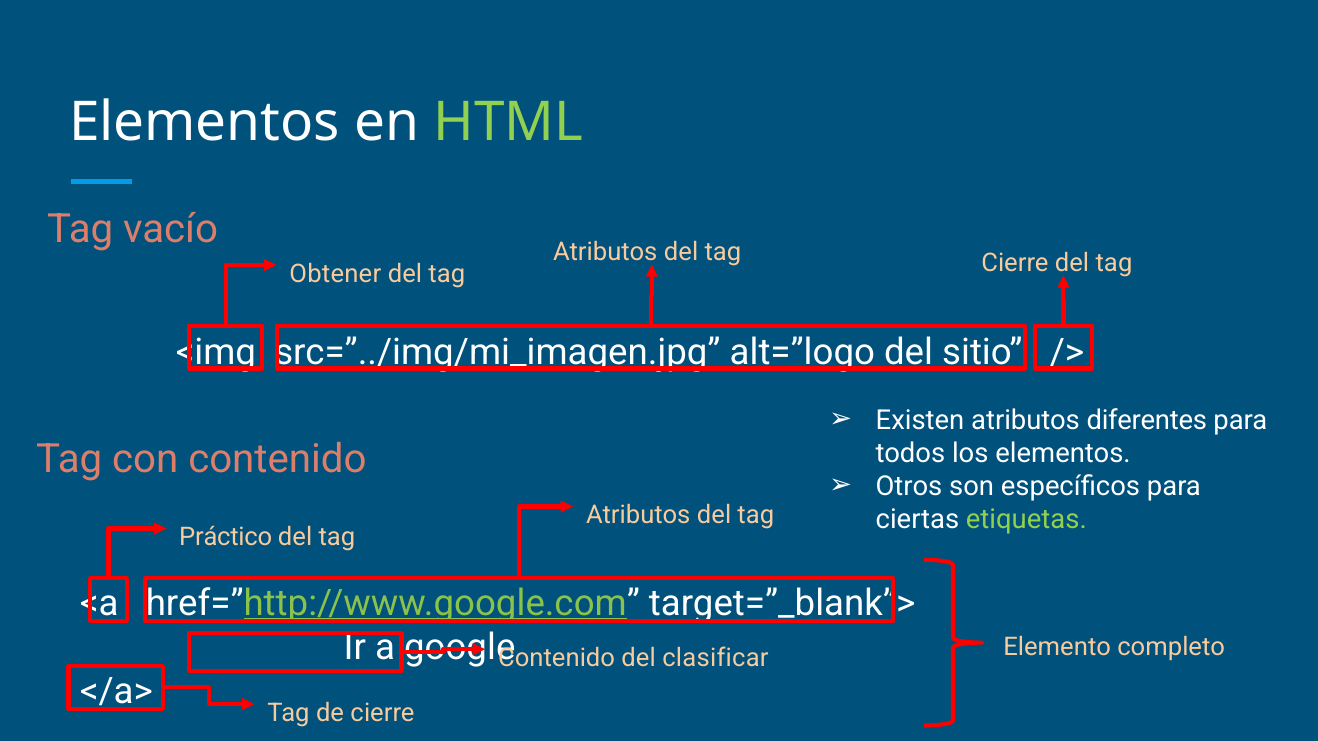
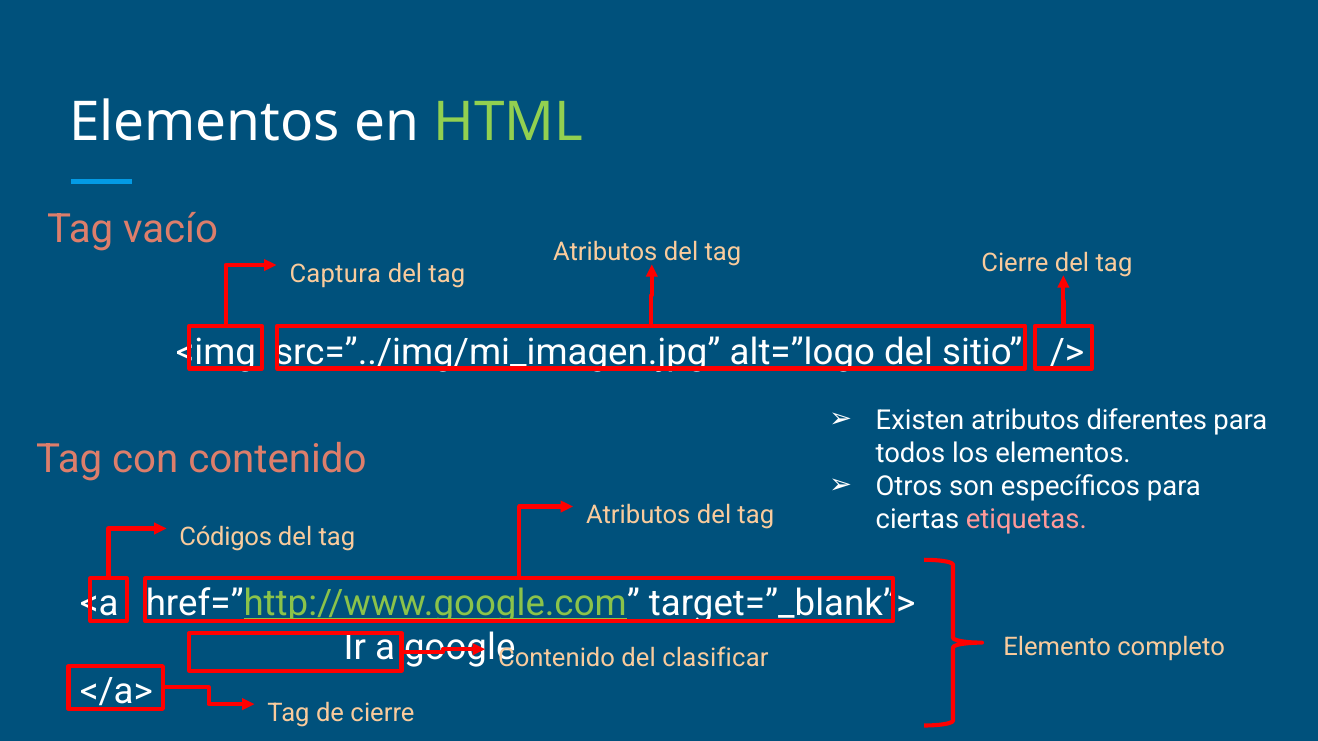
Obtener: Obtener -> Captura (335, 274)
etiquetas colour: light green -> pink (1026, 519)
Práctico: Práctico -> Códigos (226, 538)
